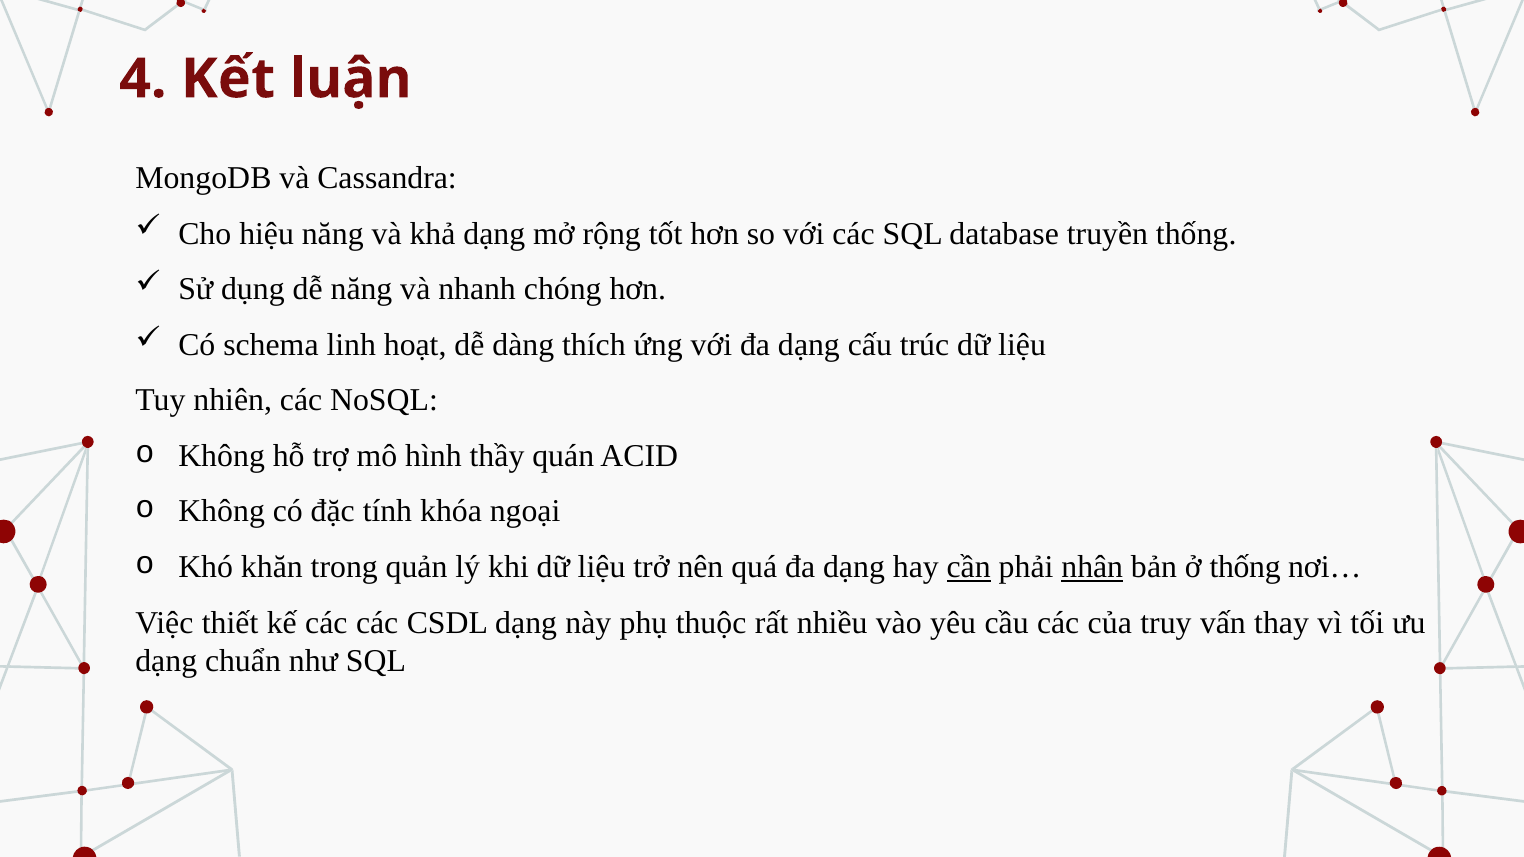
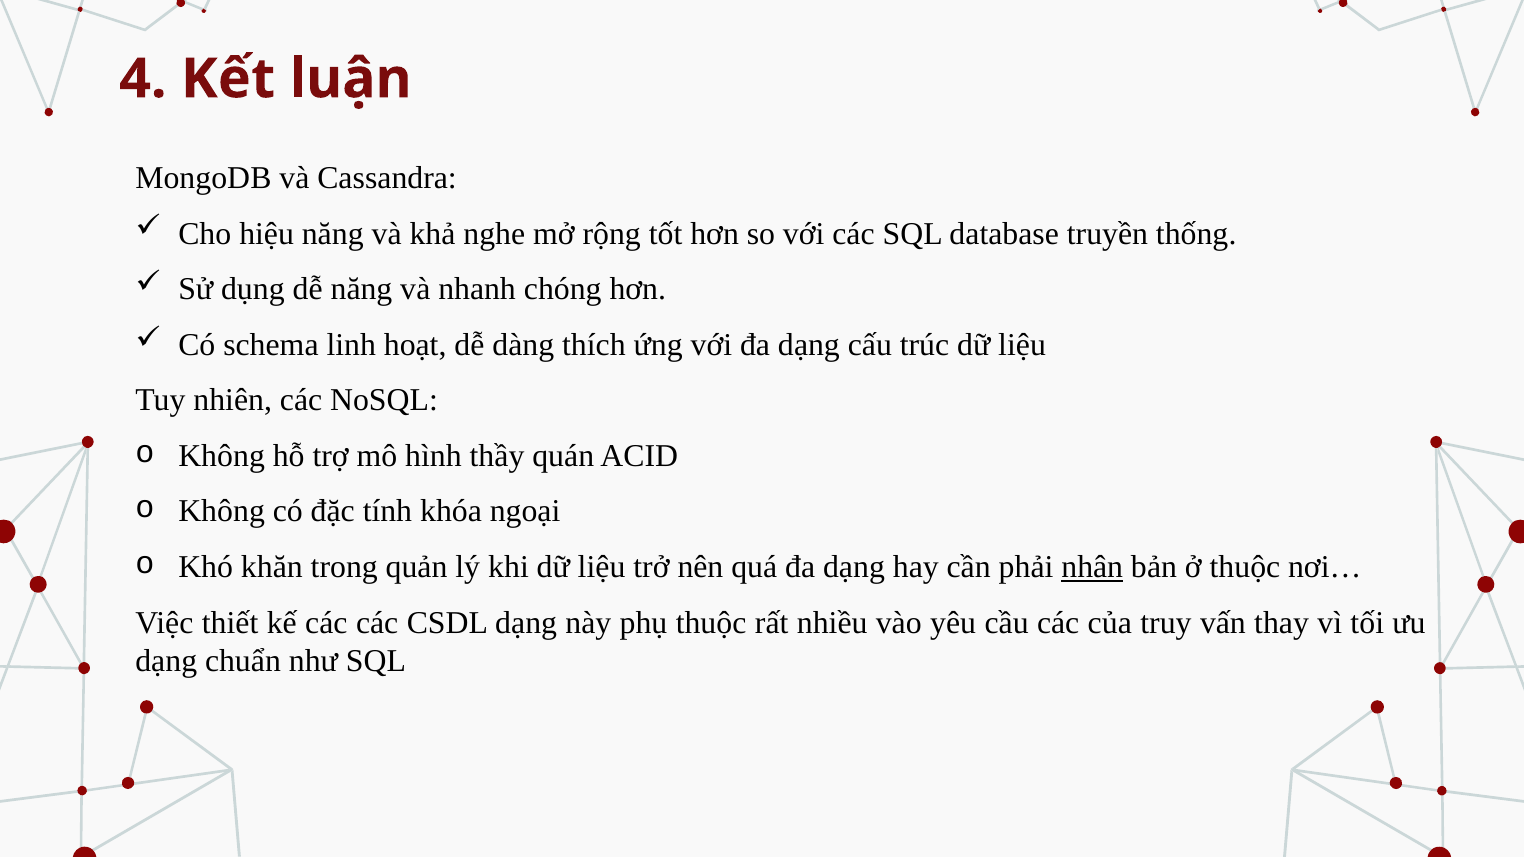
khả dạng: dạng -> nghe (494, 234)
cần underline: present -> none (969, 567)
ở thống: thống -> thuộc (1245, 567)
